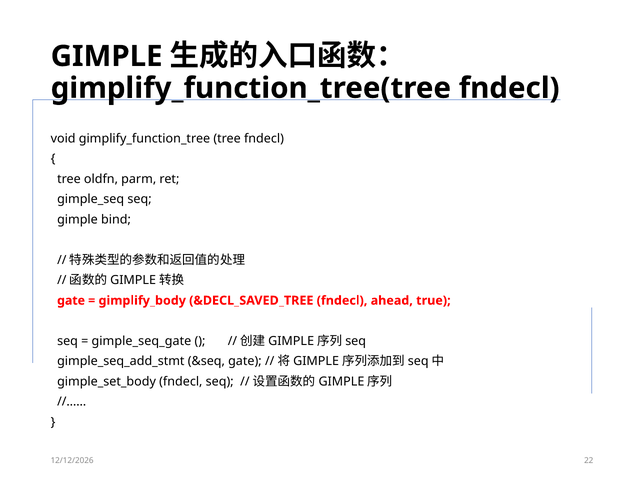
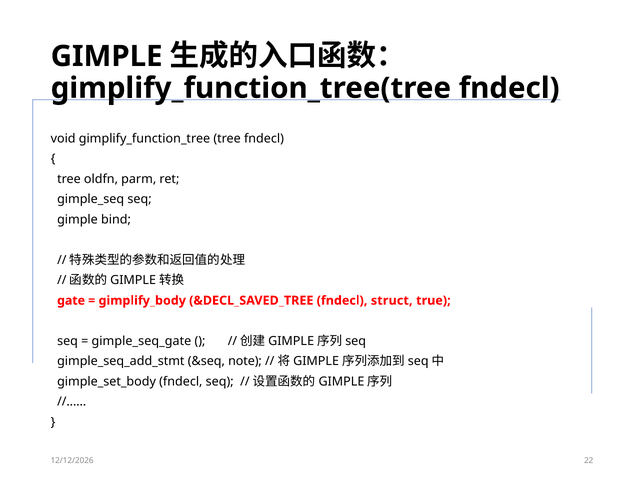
ahead: ahead -> struct (392, 301)
&seq gate: gate -> note (245, 361)
